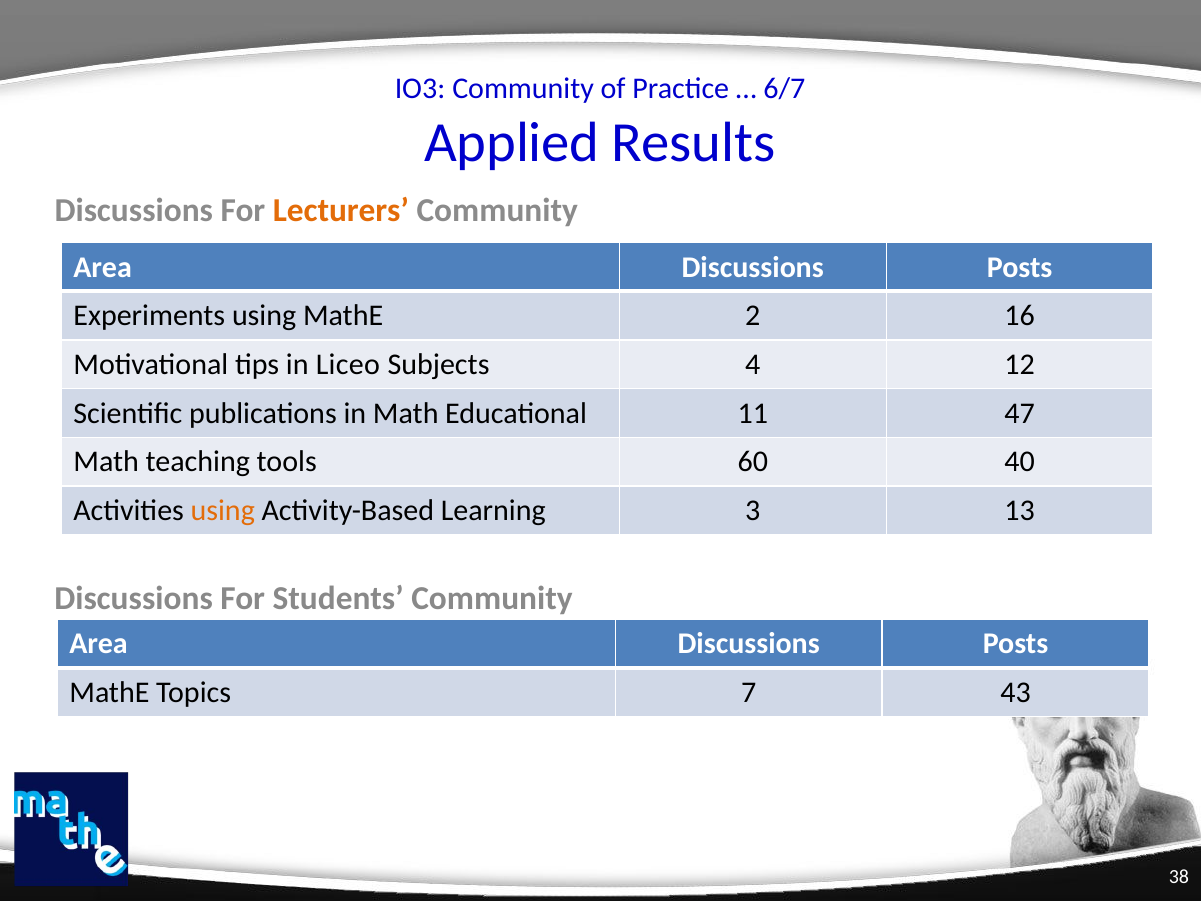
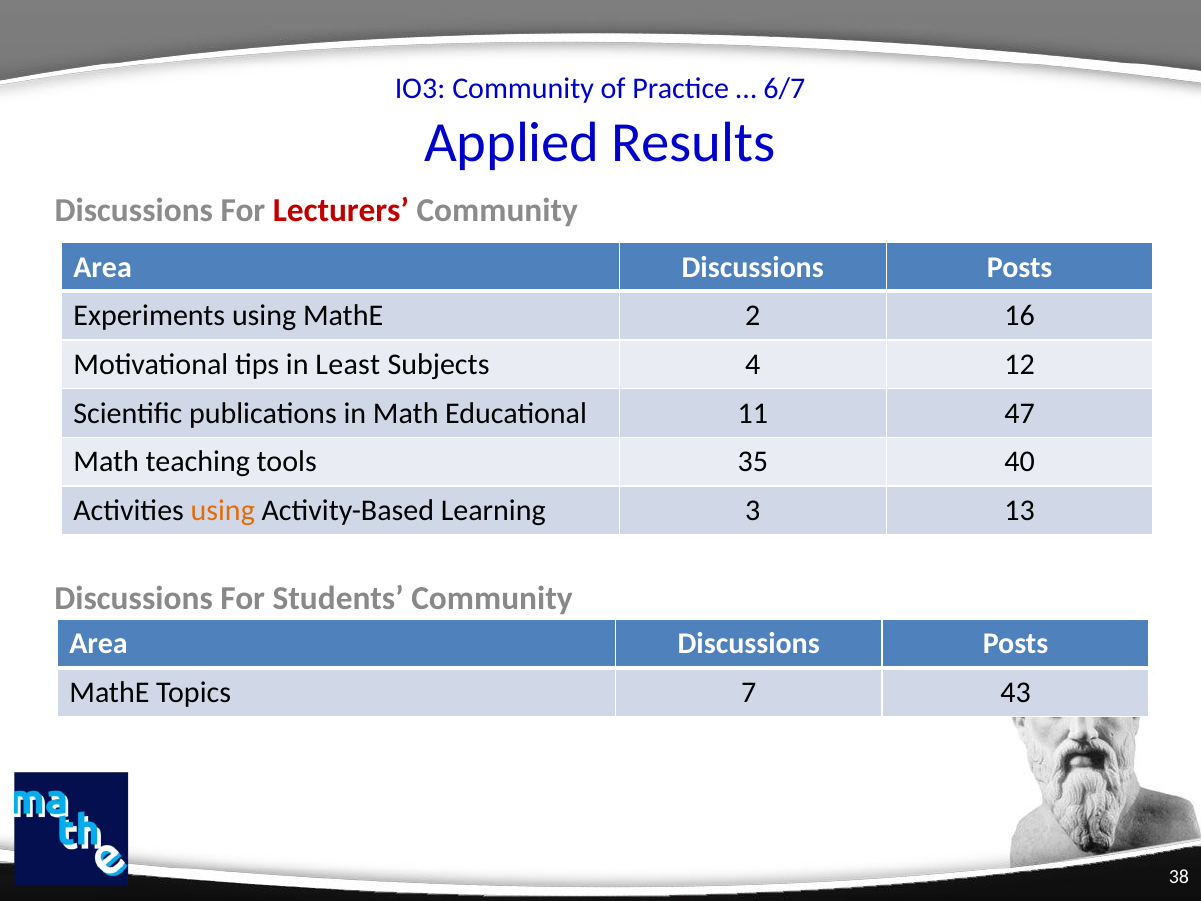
Lecturers colour: orange -> red (341, 211)
Liceo: Liceo -> Least (348, 364)
60: 60 -> 35 (753, 462)
